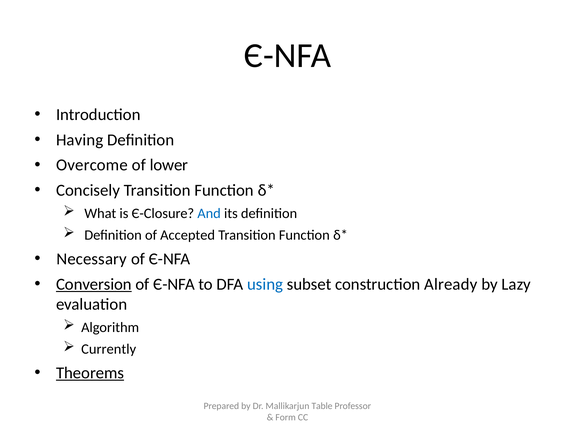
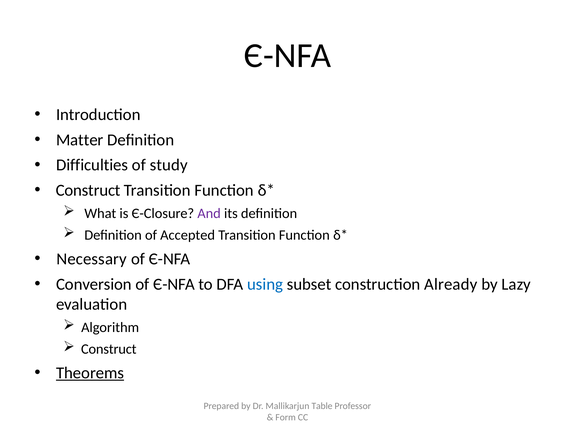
Having: Having -> Matter (80, 140)
Overcome: Overcome -> Difficulties (92, 165)
lower: lower -> study (169, 165)
Concisely: Concisely -> Construct (88, 190)
And colour: blue -> purple (209, 213)
Conversion underline: present -> none (94, 284)
Currently: Currently -> Construct (109, 349)
